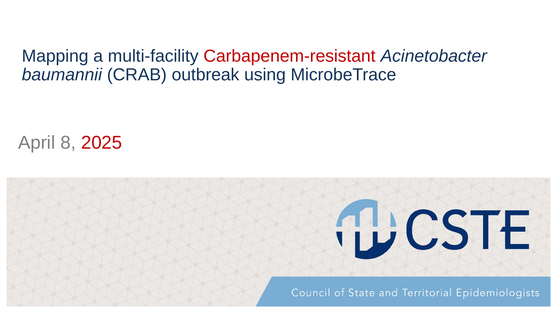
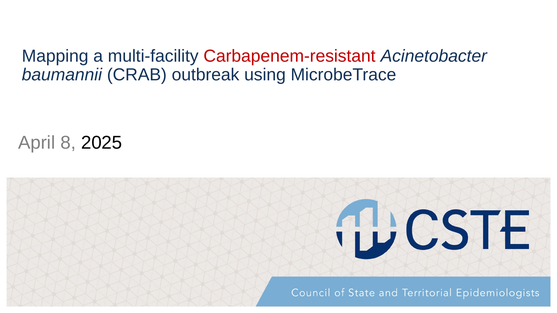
2025 colour: red -> black (102, 143)
